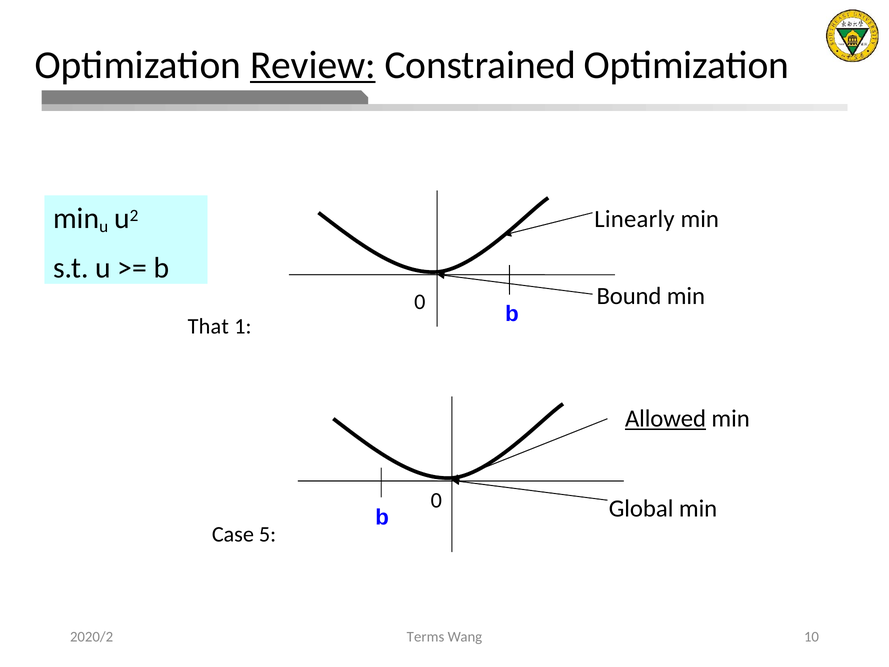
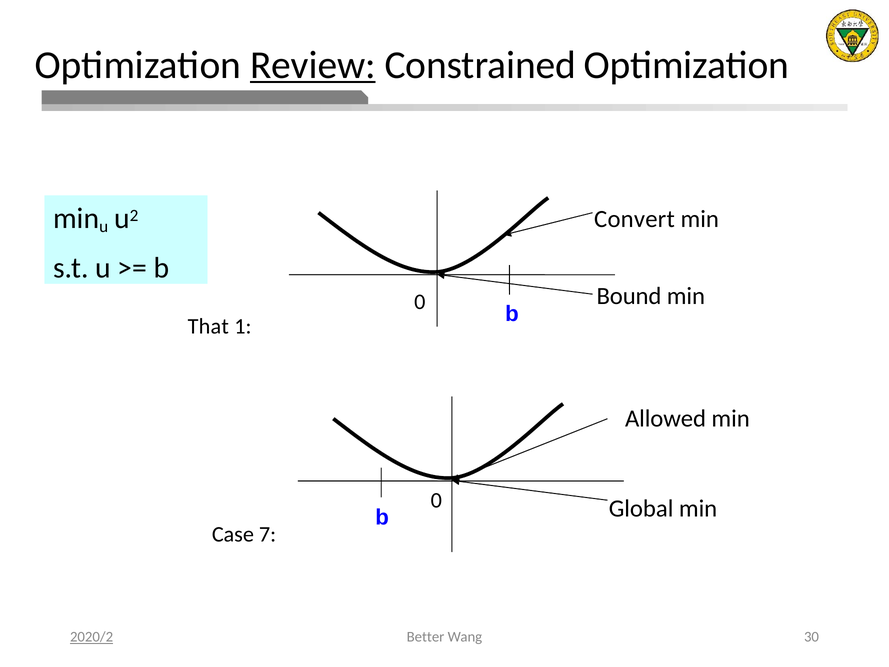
Linearly: Linearly -> Convert (634, 219)
Allowed underline: present -> none (666, 418)
5: 5 -> 7 (268, 534)
Terms: Terms -> Better (426, 637)
10: 10 -> 30 (811, 637)
2020/2 underline: none -> present (92, 637)
